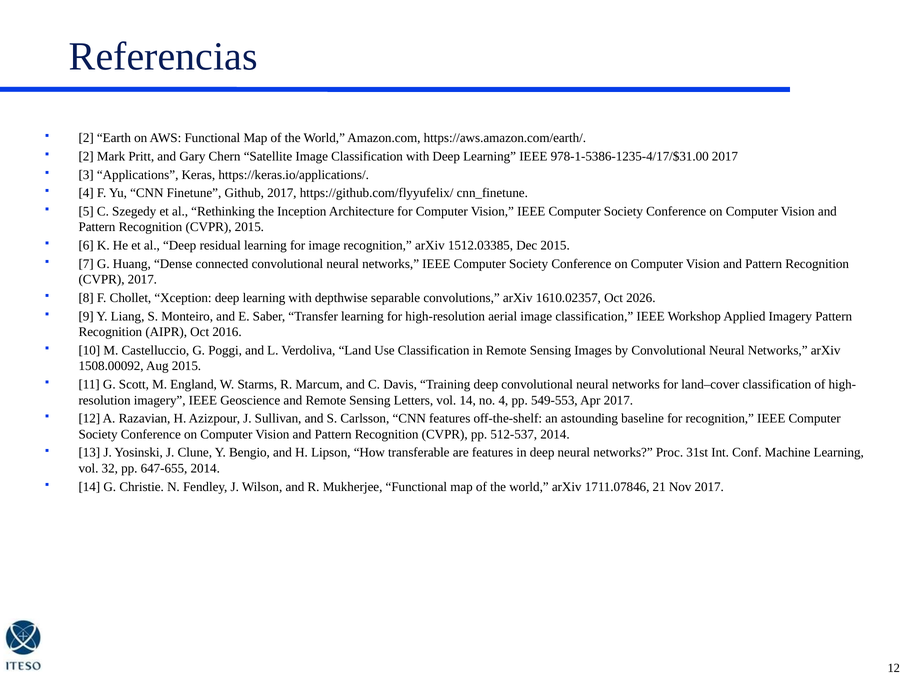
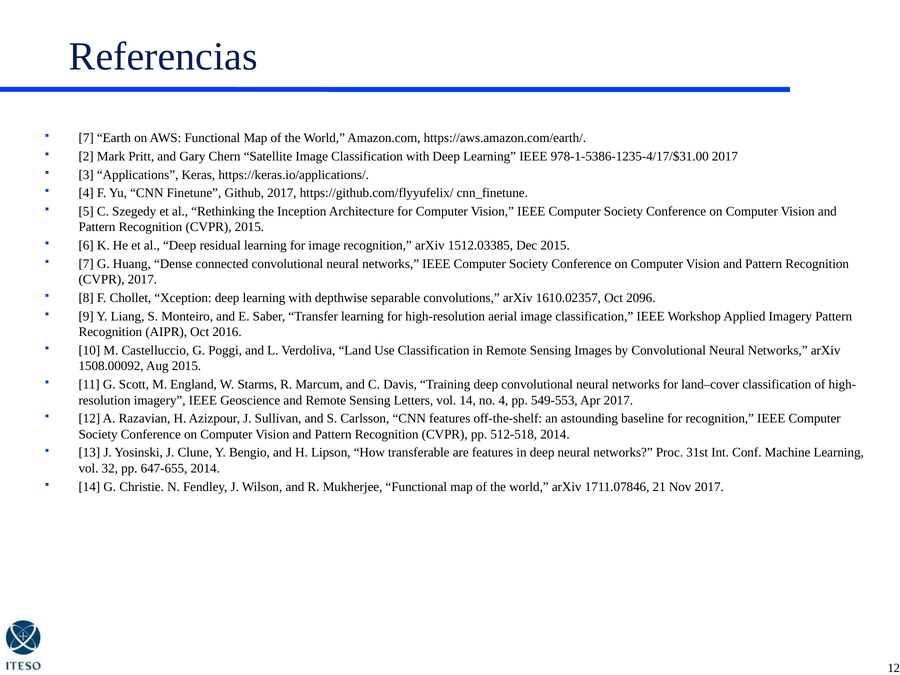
2: 2 -> 7 (86, 138)
2026: 2026 -> 2096 (641, 298)
512-537: 512-537 -> 512-518 (514, 434)
